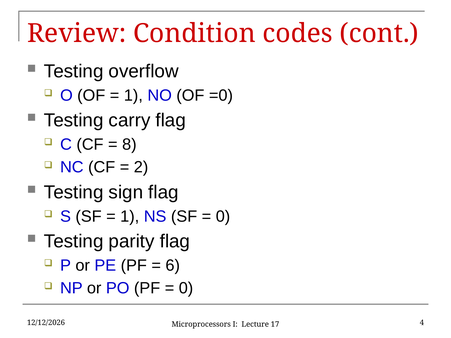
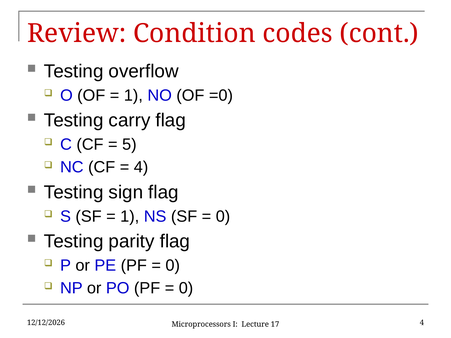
8: 8 -> 5 (129, 145)
2: 2 -> 4 (141, 167)
6: 6 -> 0 (173, 266)
